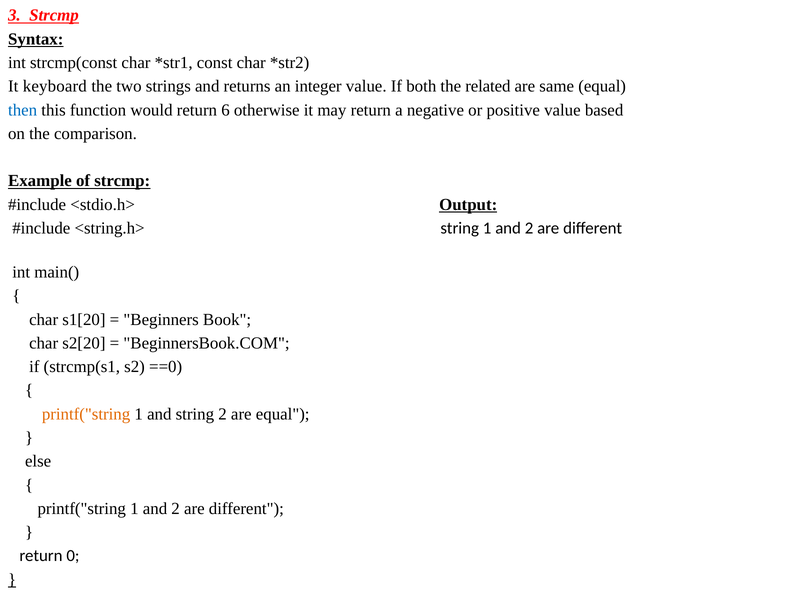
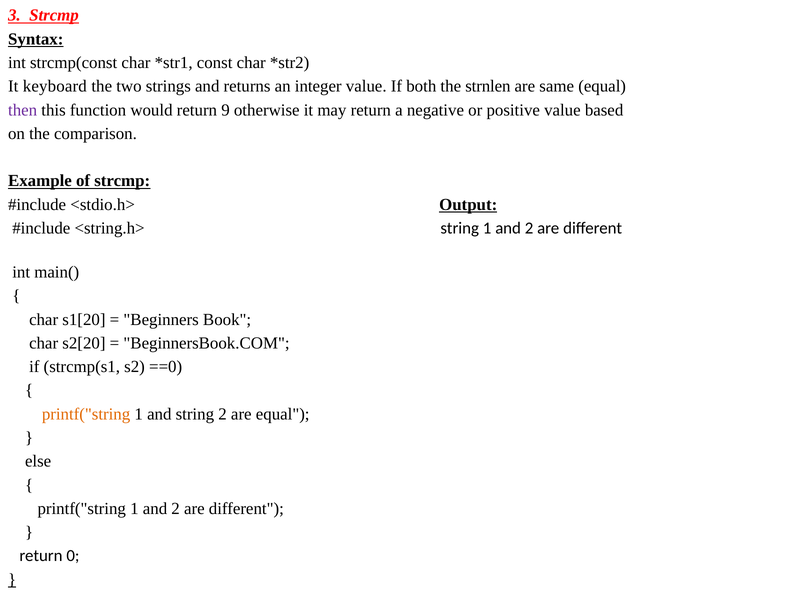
related: related -> strnlen (488, 86)
then colour: blue -> purple (23, 110)
6: 6 -> 9 (225, 110)
